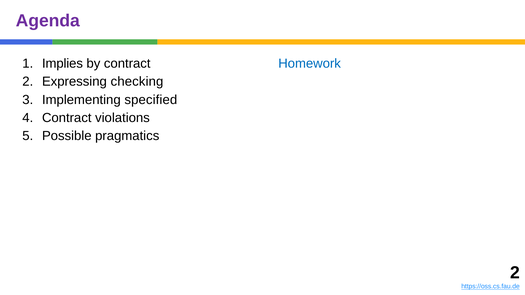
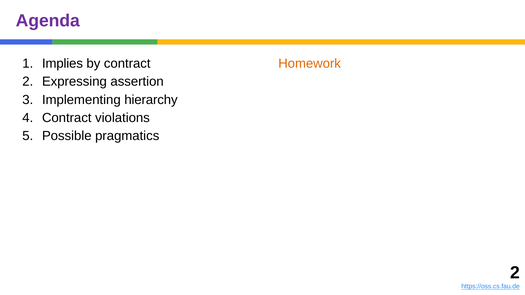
Homework colour: blue -> orange (310, 64)
checking: checking -> assertion (137, 82)
specified: specified -> hierarchy (151, 100)
